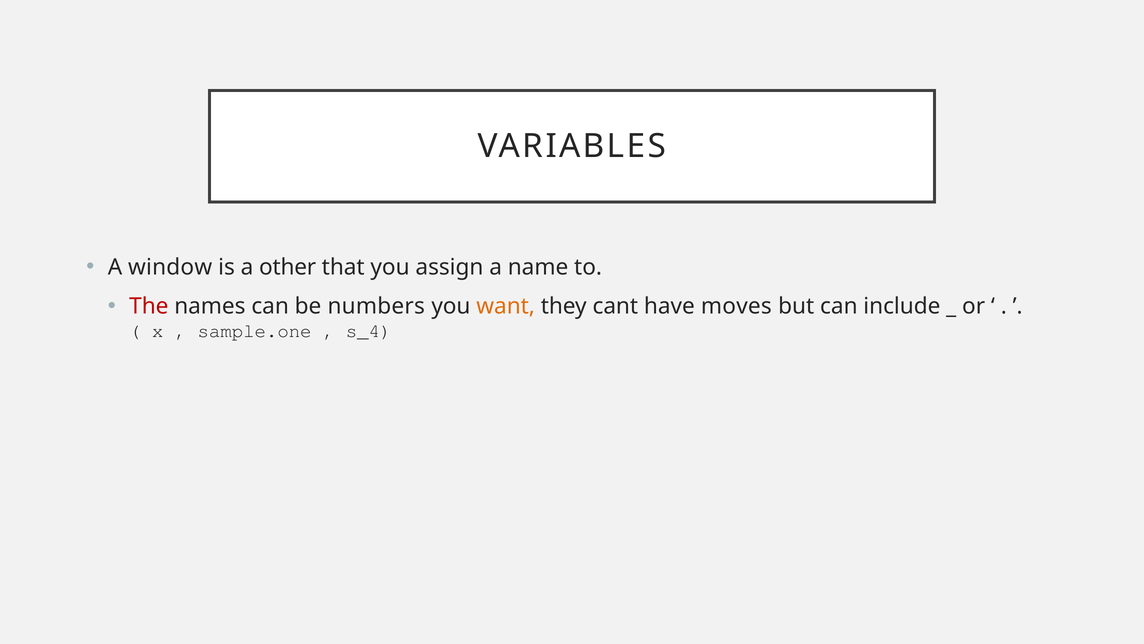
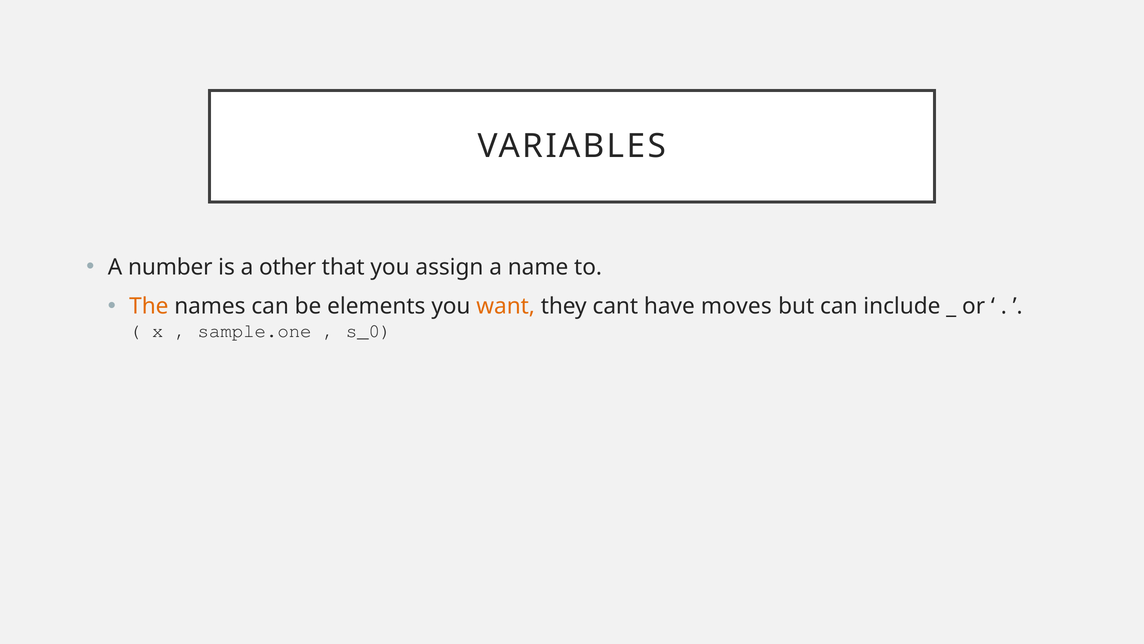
window: window -> number (170, 267)
The colour: red -> orange (149, 306)
numbers: numbers -> elements (376, 306)
s_4: s_4 -> s_0 (369, 331)
